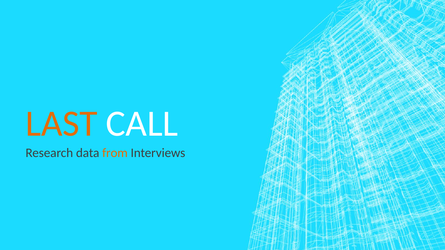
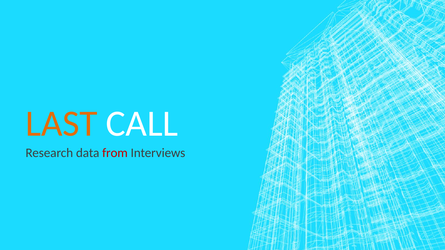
from colour: orange -> red (115, 153)
